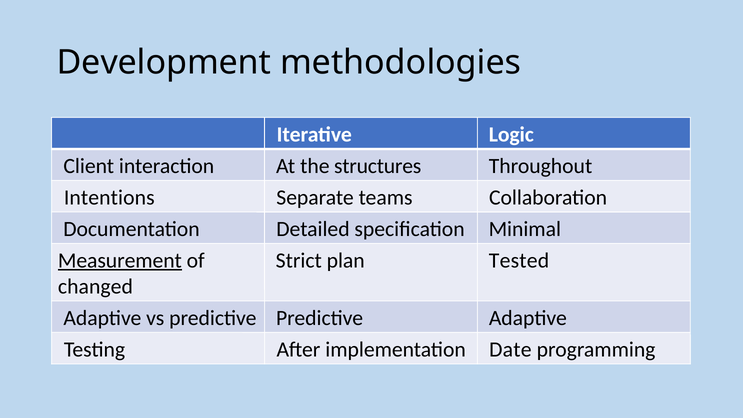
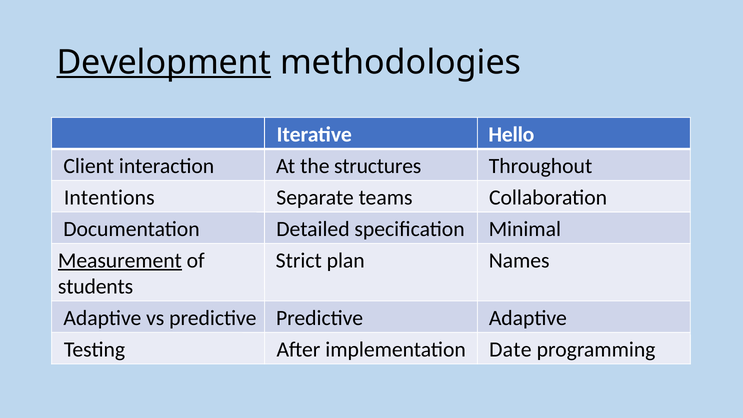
Development underline: none -> present (164, 62)
Logic: Logic -> Hello (511, 134)
Tested: Tested -> Names (519, 260)
changed: changed -> students (96, 286)
